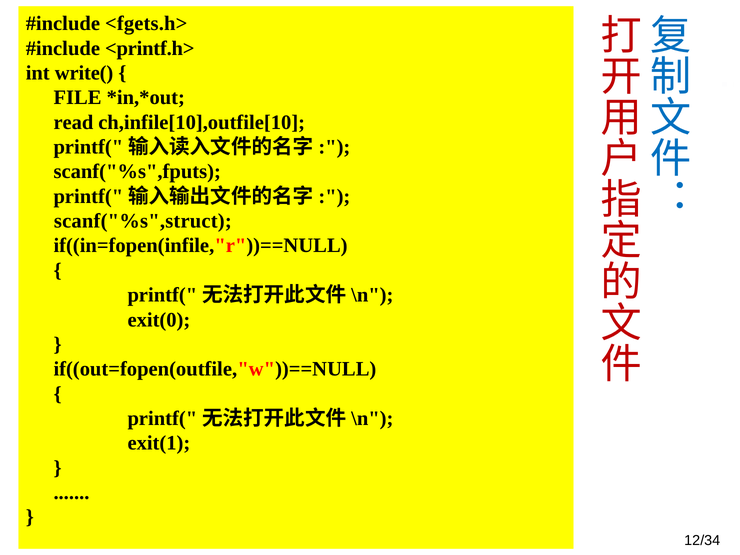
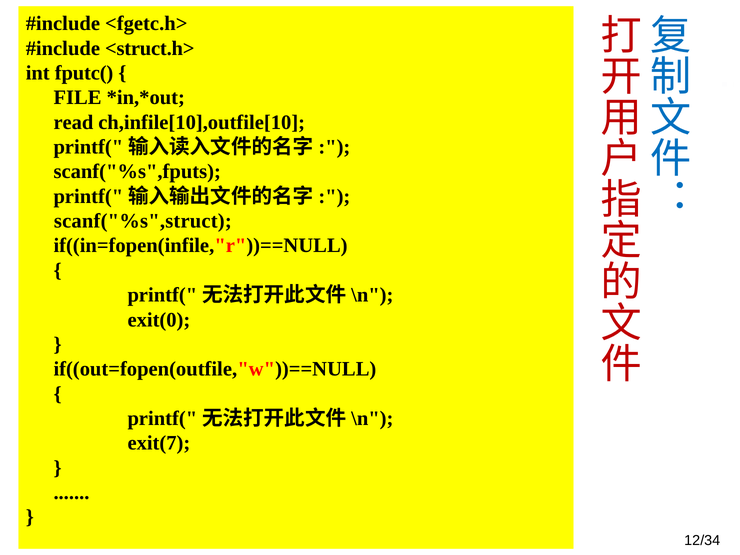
<fgets.h>: <fgets.h> -> <fgetc.h> (146, 24)
<printf.h>: <printf.h> -> <struct.h> (150, 48)
write(: write( -> fputc( (84, 73)
exit(1: exit(1 -> exit(7 (159, 443)
